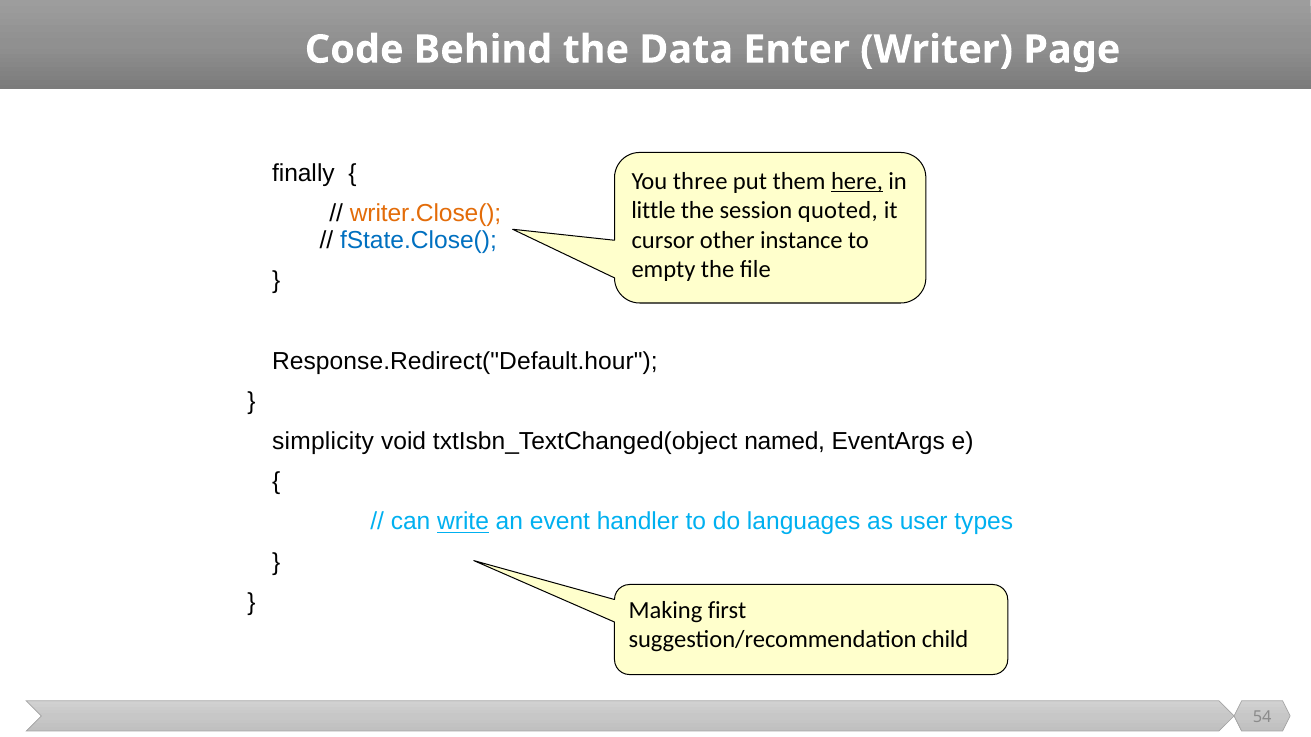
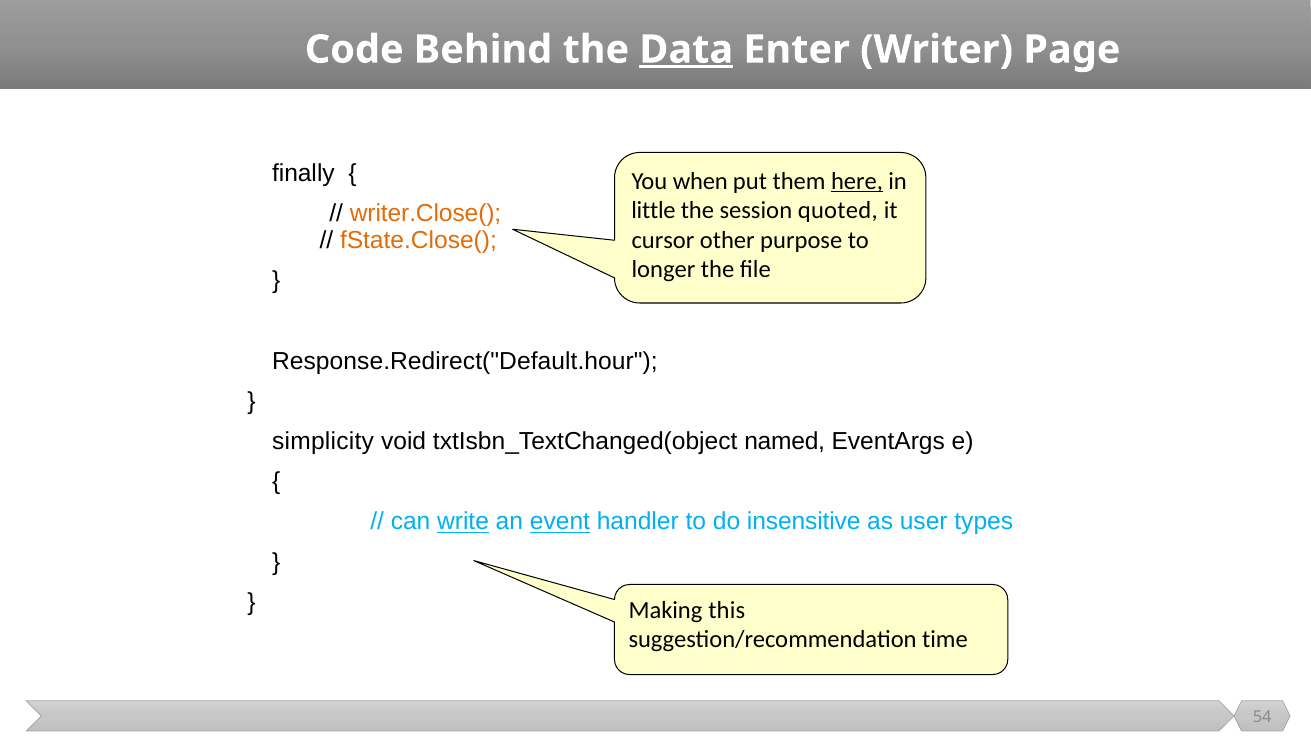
Data underline: none -> present (686, 50)
three: three -> when (700, 181)
fState.Close( colour: blue -> orange (418, 241)
instance: instance -> purpose (801, 240)
empty: empty -> longer (663, 270)
event underline: none -> present (560, 522)
languages: languages -> insensitive (804, 522)
first: first -> this (727, 611)
child: child -> time (945, 640)
